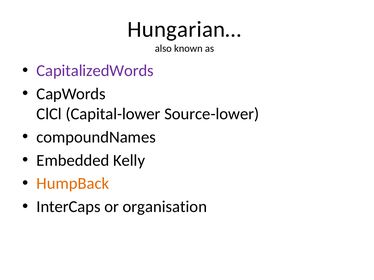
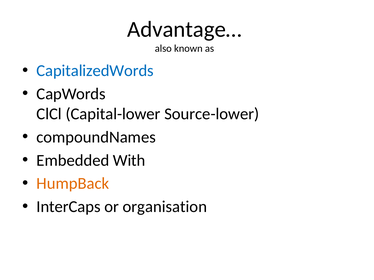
Hungarian…: Hungarian… -> Advantage… (184, 29)
CapitalizedWords colour: purple -> blue (95, 71)
Kelly: Kelly -> With (129, 161)
